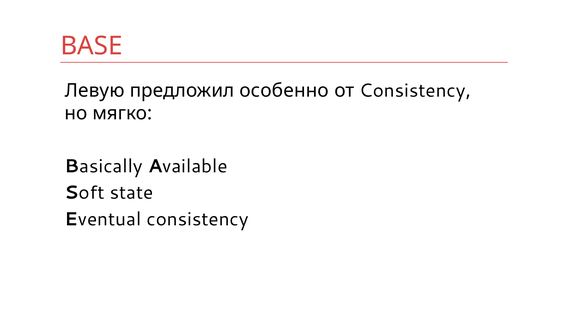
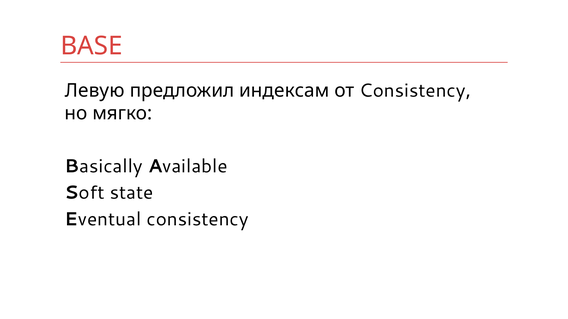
особенно: особенно -> индексам (284, 91)
